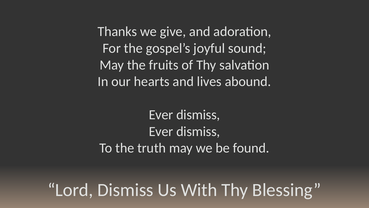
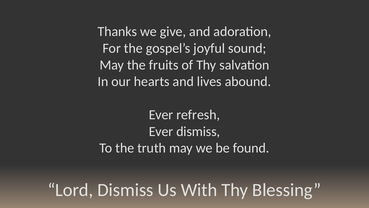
dismiss: dismiss -> refresh (198, 115)
